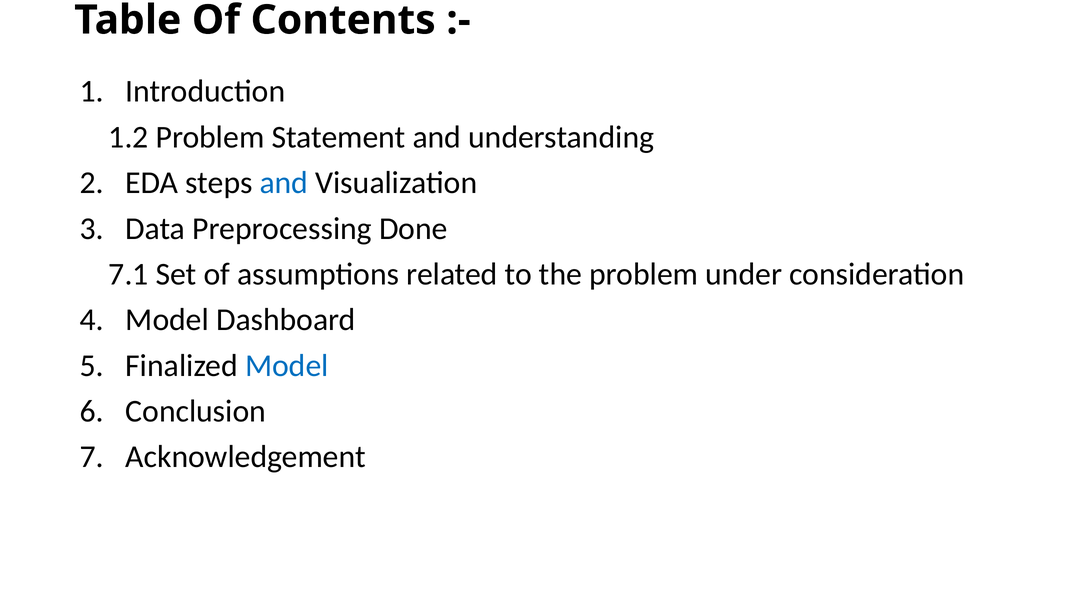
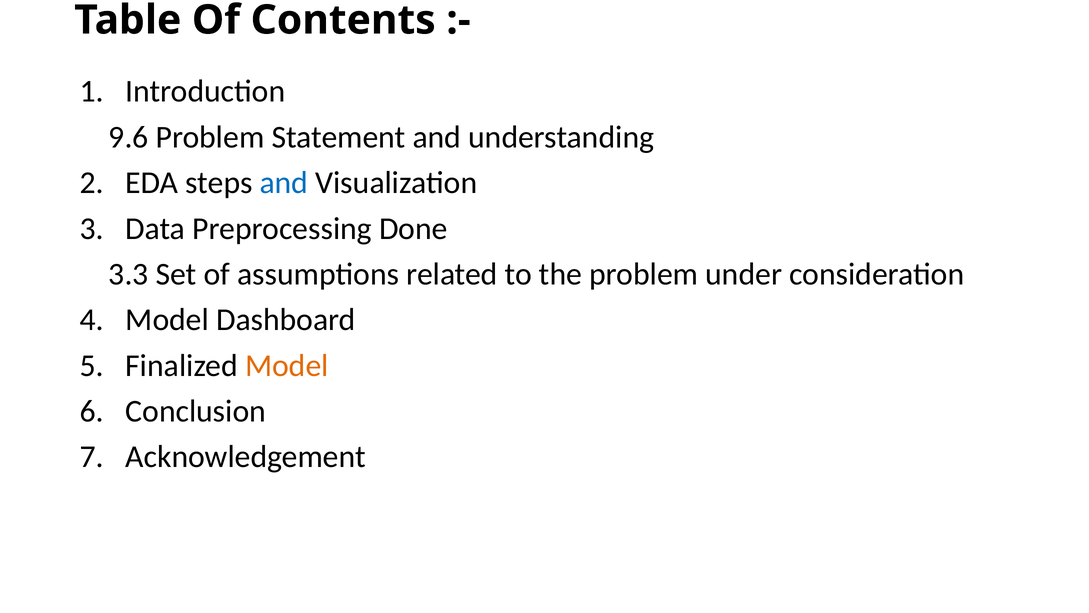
1.2: 1.2 -> 9.6 (129, 137)
7.1: 7.1 -> 3.3 (129, 274)
Model colour: blue -> orange (287, 365)
